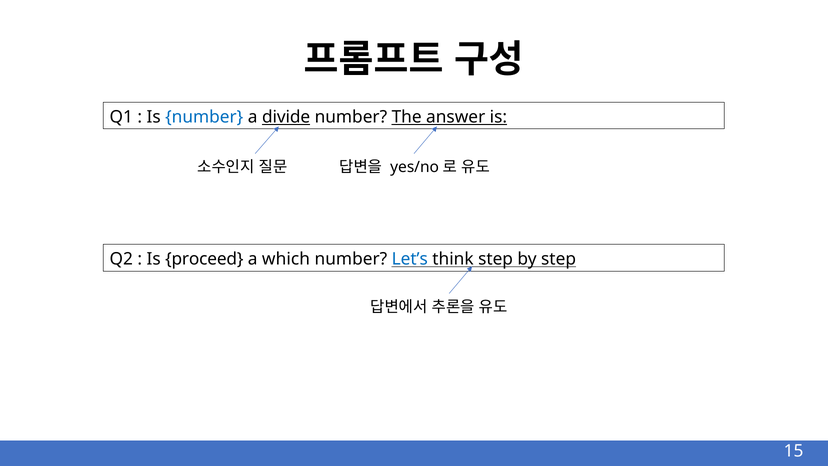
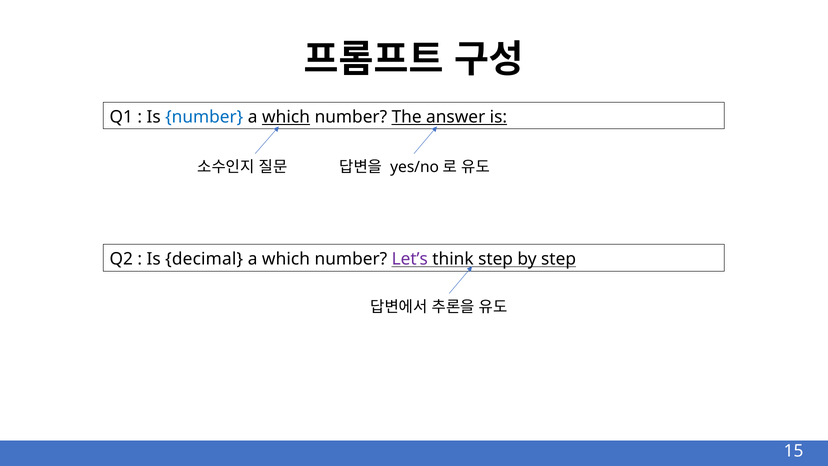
divide: divide -> which (286, 117)
proceed: proceed -> decimal (204, 259)
Let’s colour: blue -> purple (410, 259)
